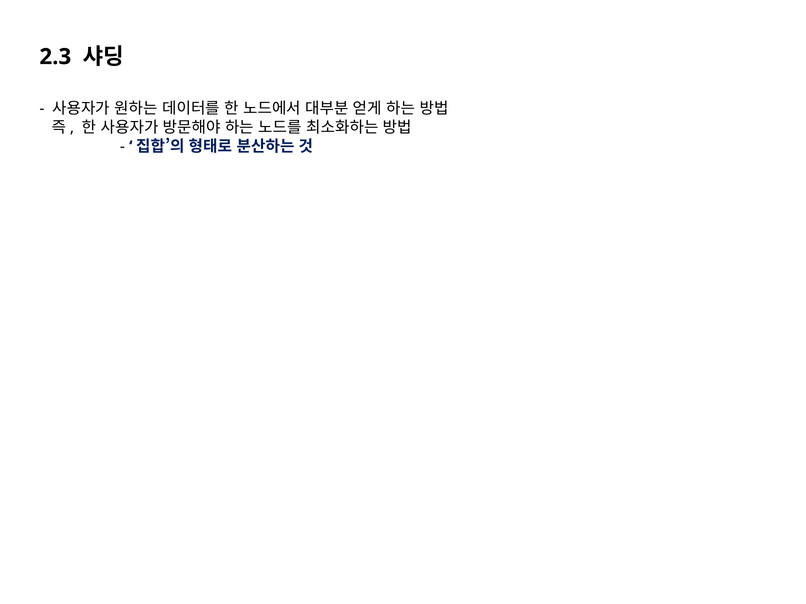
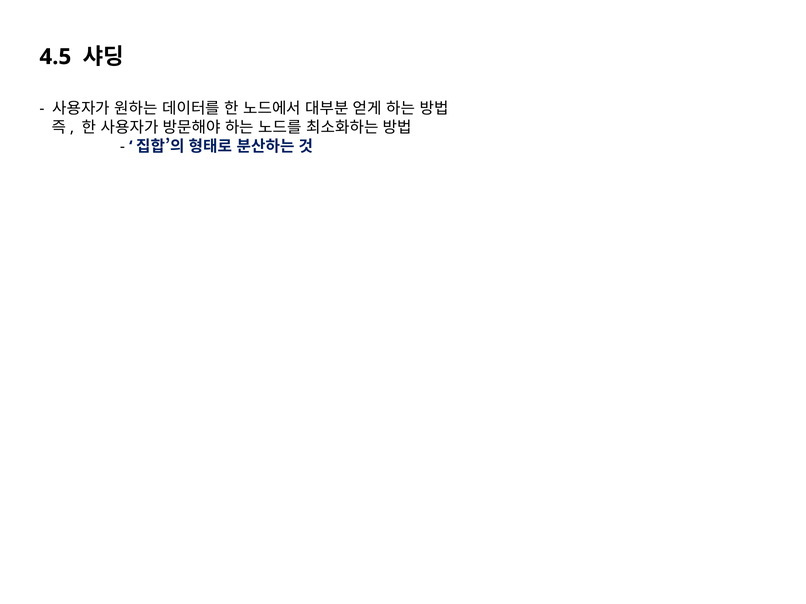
2.3: 2.3 -> 4.5 (55, 57)
